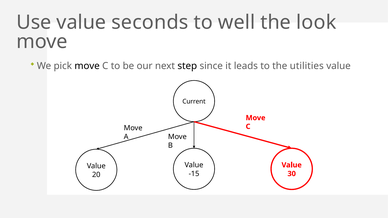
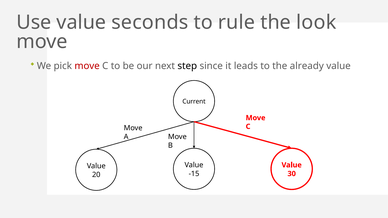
well: well -> rule (236, 22)
move colour: black -> red (87, 66)
utilities: utilities -> already (307, 66)
